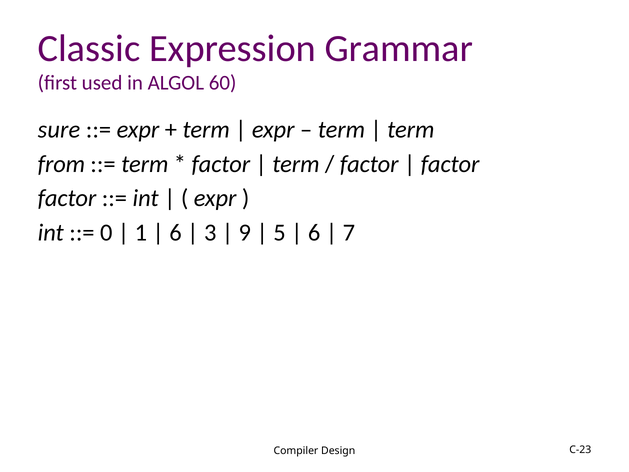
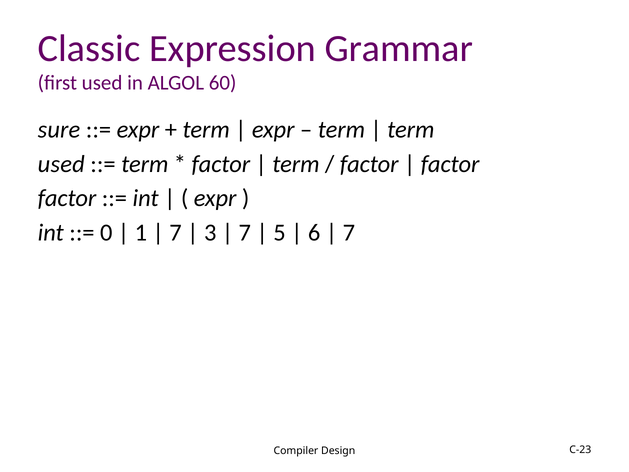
from: from -> used (61, 164)
6: 6 -> 7 (176, 232)
9: 9 -> 7 (245, 232)
